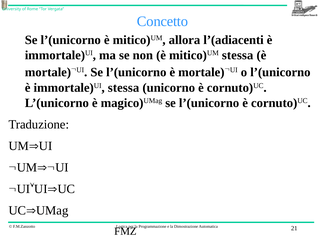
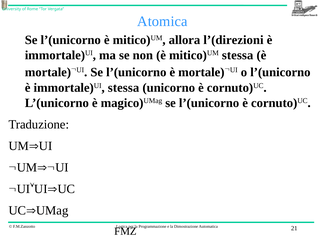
Concetto: Concetto -> Atomica (162, 21)
l’(adiacenti: l’(adiacenti -> l’(direzioni (233, 40)
